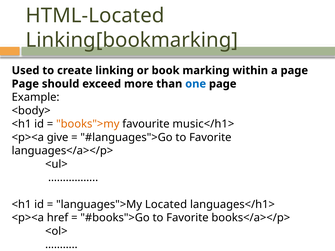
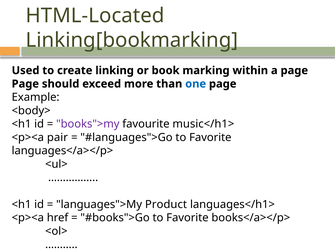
books">my colour: orange -> purple (88, 124)
give: give -> pair (57, 138)
Located: Located -> Product (166, 205)
